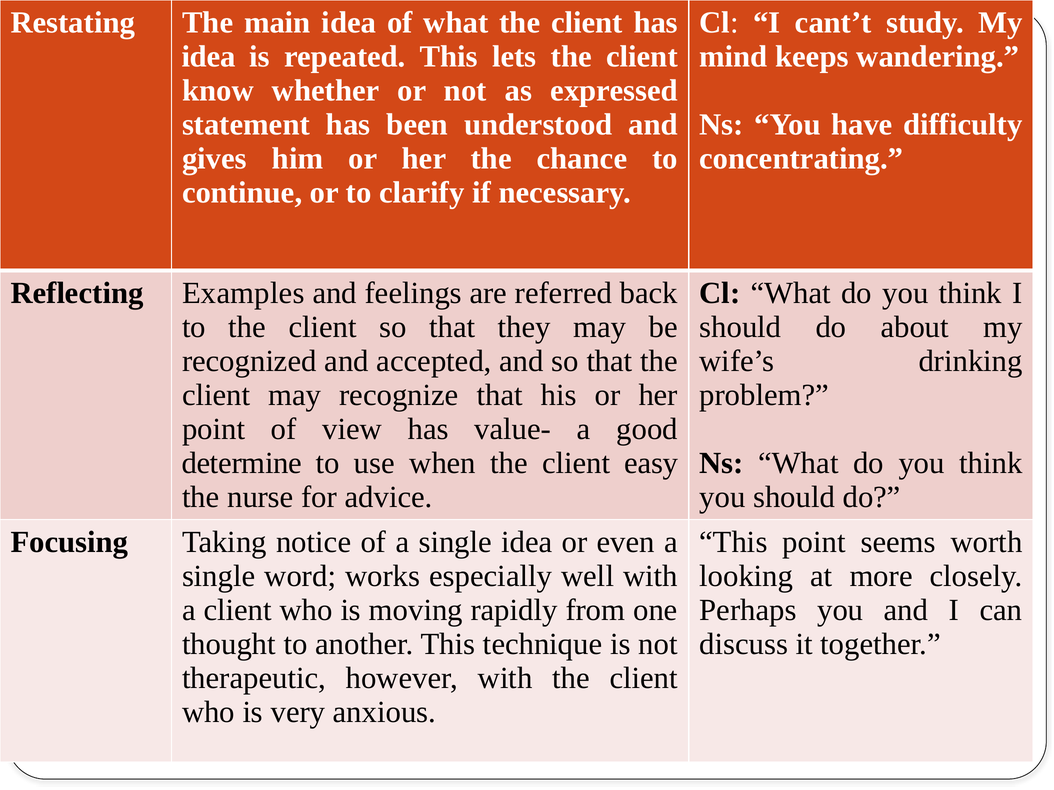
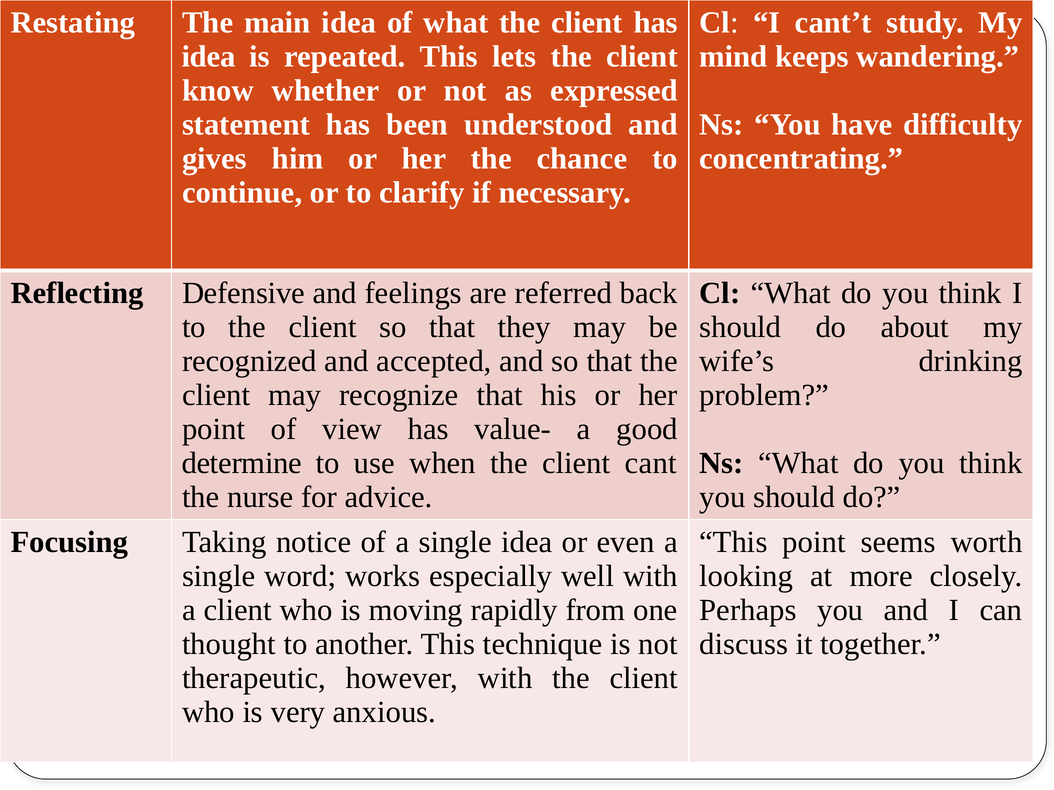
Examples: Examples -> Defensive (243, 293)
easy: easy -> cant (651, 464)
